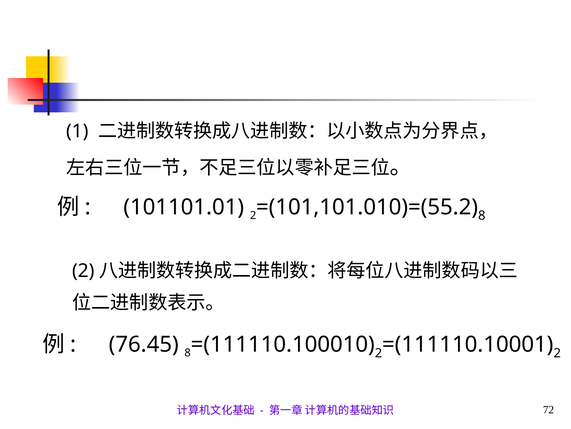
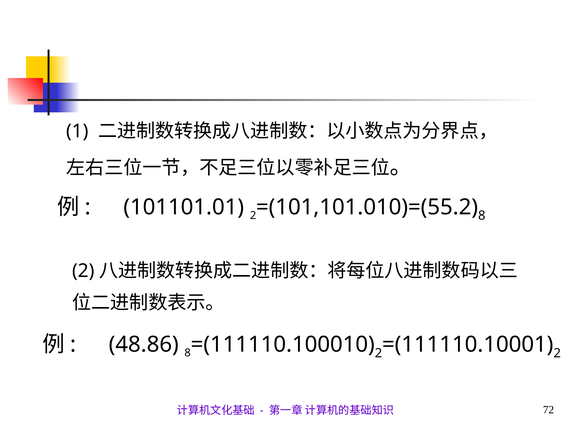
76.45: 76.45 -> 48.86 (144, 344)
